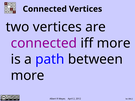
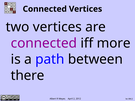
more: more -> there (28, 76)
